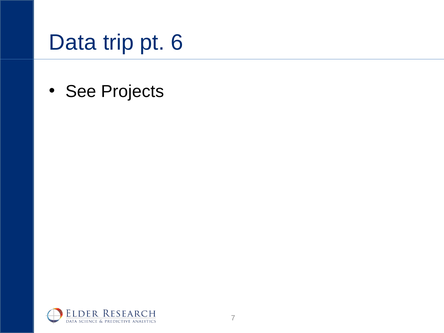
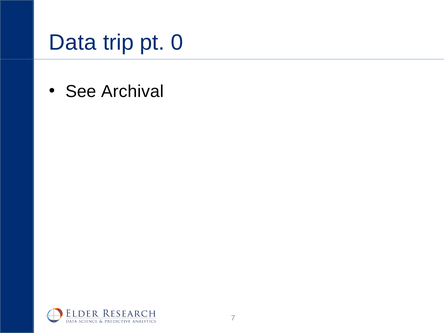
6: 6 -> 0 (177, 43)
Projects: Projects -> Archival (132, 91)
